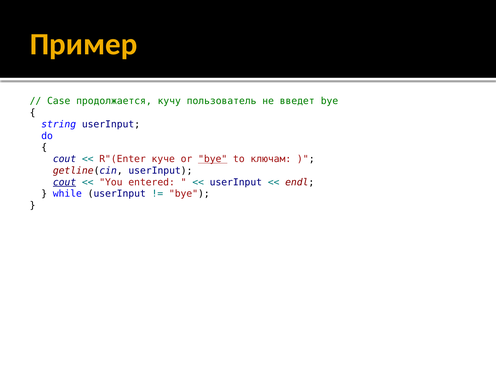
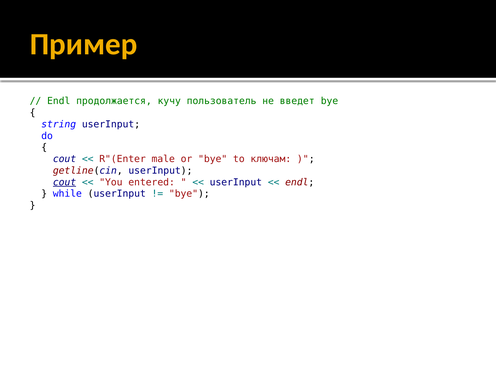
Case: Case -> Endl (59, 101)
куче: куче -> male (163, 159)
bye underline: present -> none (213, 159)
